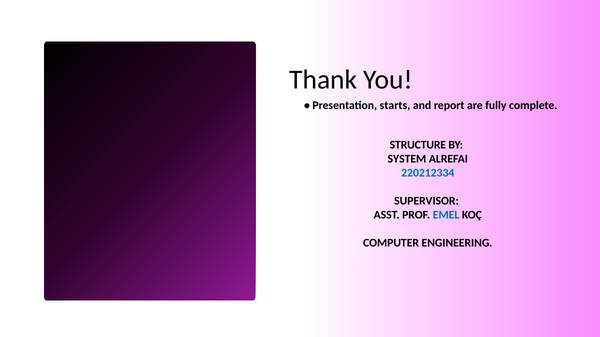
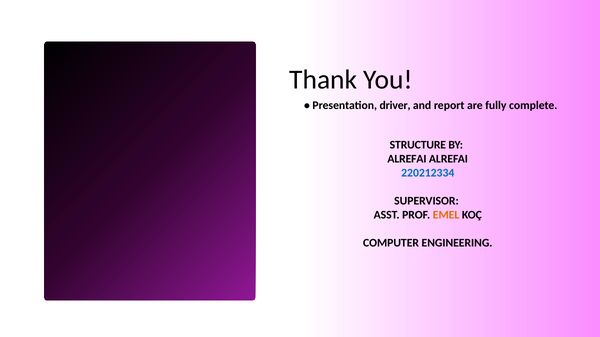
starts: starts -> driver (395, 106)
SYSTEM: SYSTEM -> ALREFAI (407, 159)
EMEL colour: blue -> orange (446, 215)
